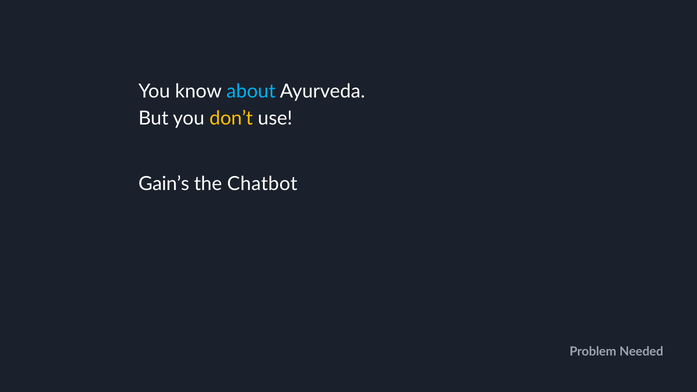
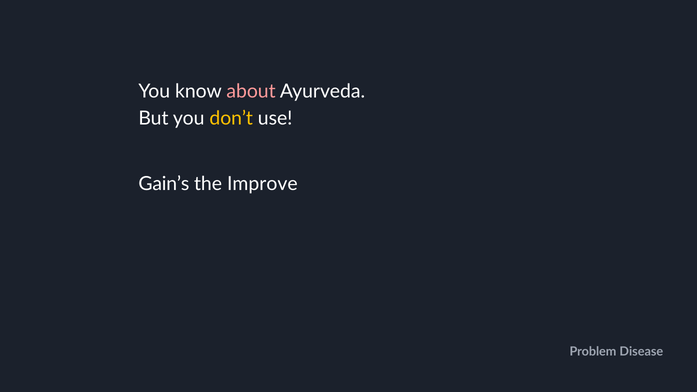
about colour: light blue -> pink (251, 92)
Chatbot: Chatbot -> Improve (262, 184)
Needed: Needed -> Disease (641, 352)
